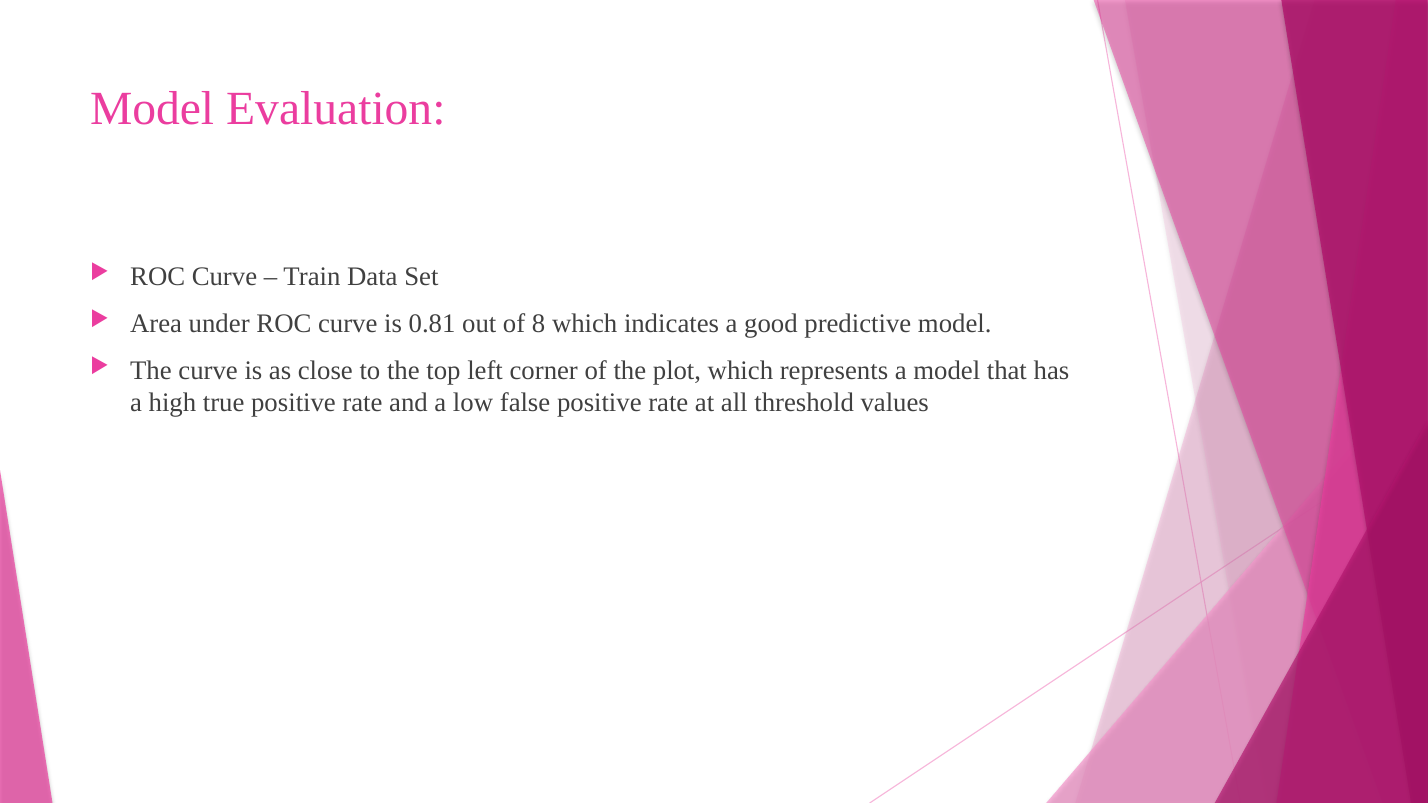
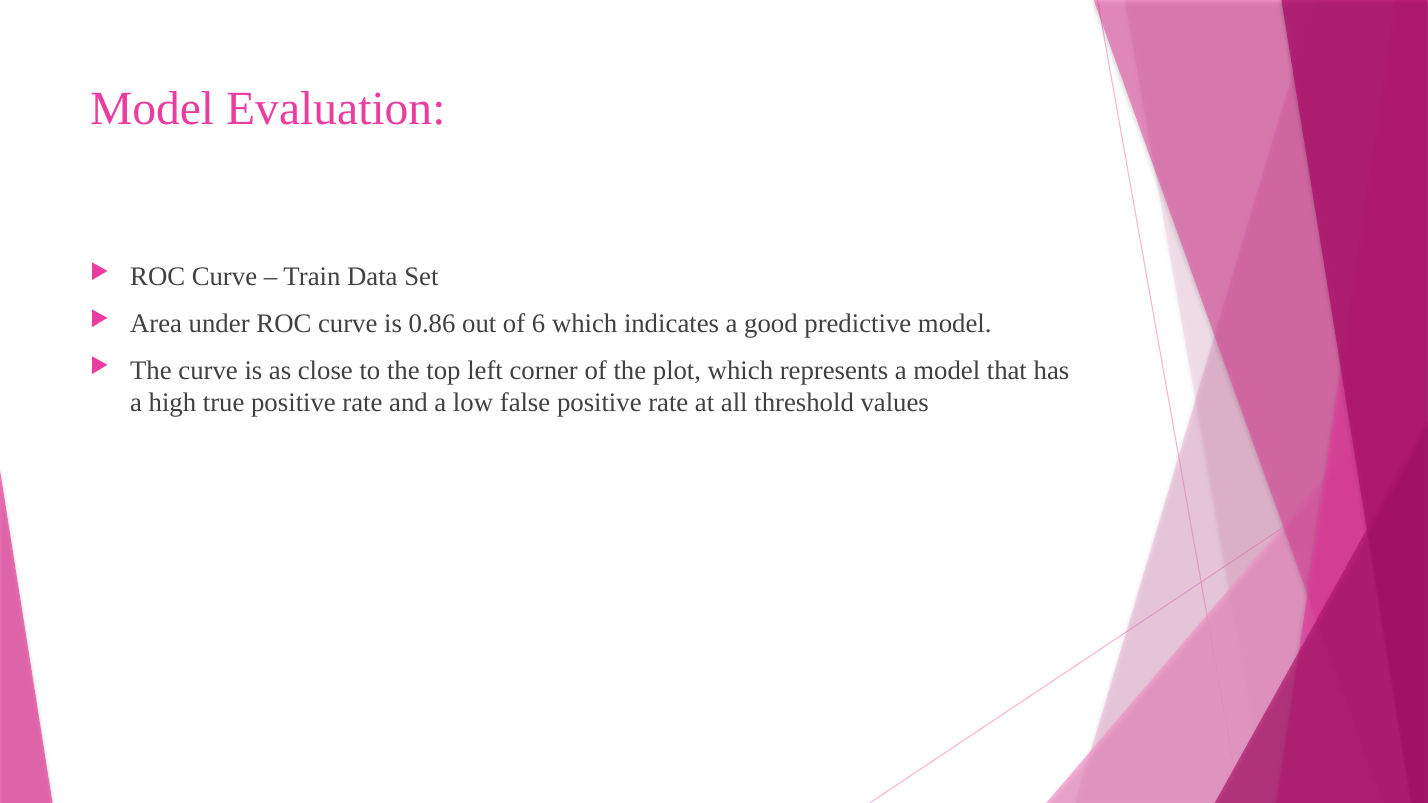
0.81: 0.81 -> 0.86 (432, 323)
8: 8 -> 6 (539, 323)
